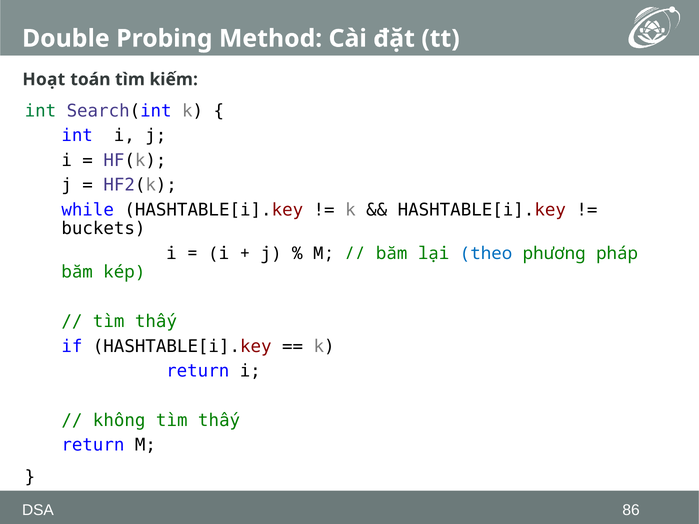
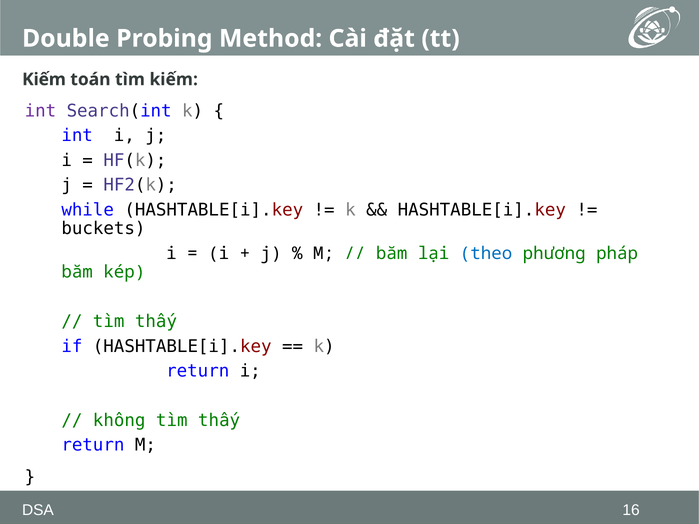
Hoạt: Hoạt -> Kiếm (44, 79)
int colour: green -> purple (40, 111)
86: 86 -> 16 (631, 510)
